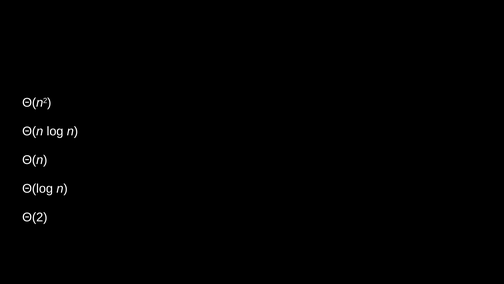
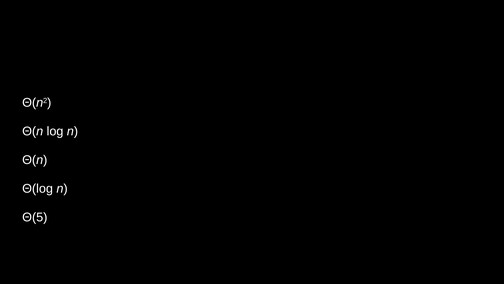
Θ(2: Θ(2 -> Θ(5 (35, 217)
